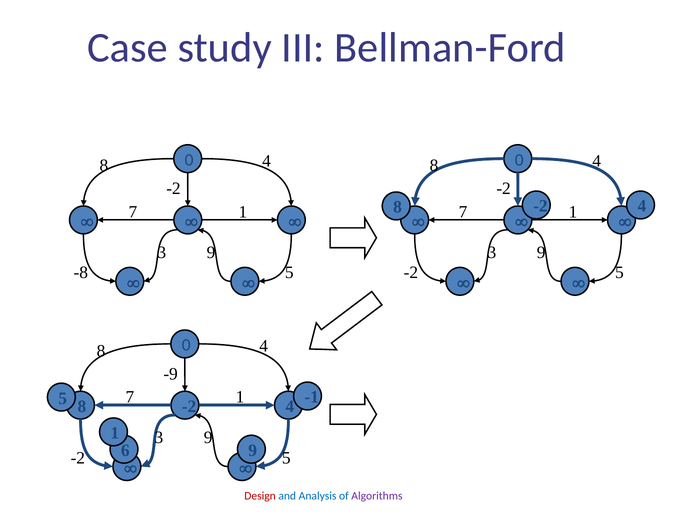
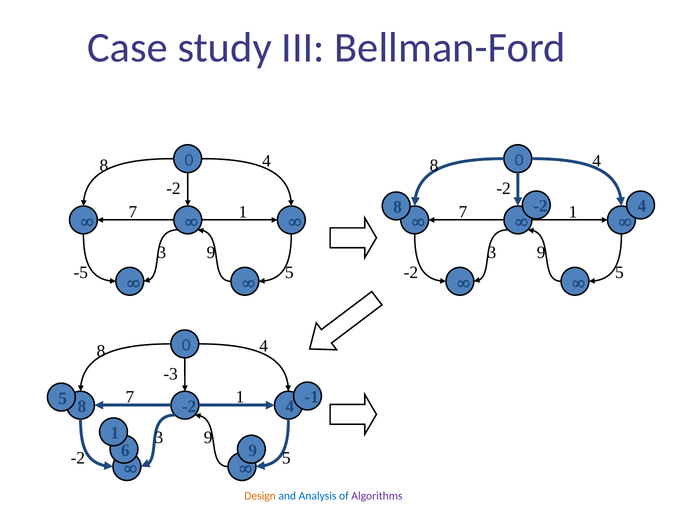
-8: -8 -> -5 (81, 273)
-9: -9 -> -3 (171, 374)
Design colour: red -> orange (260, 496)
